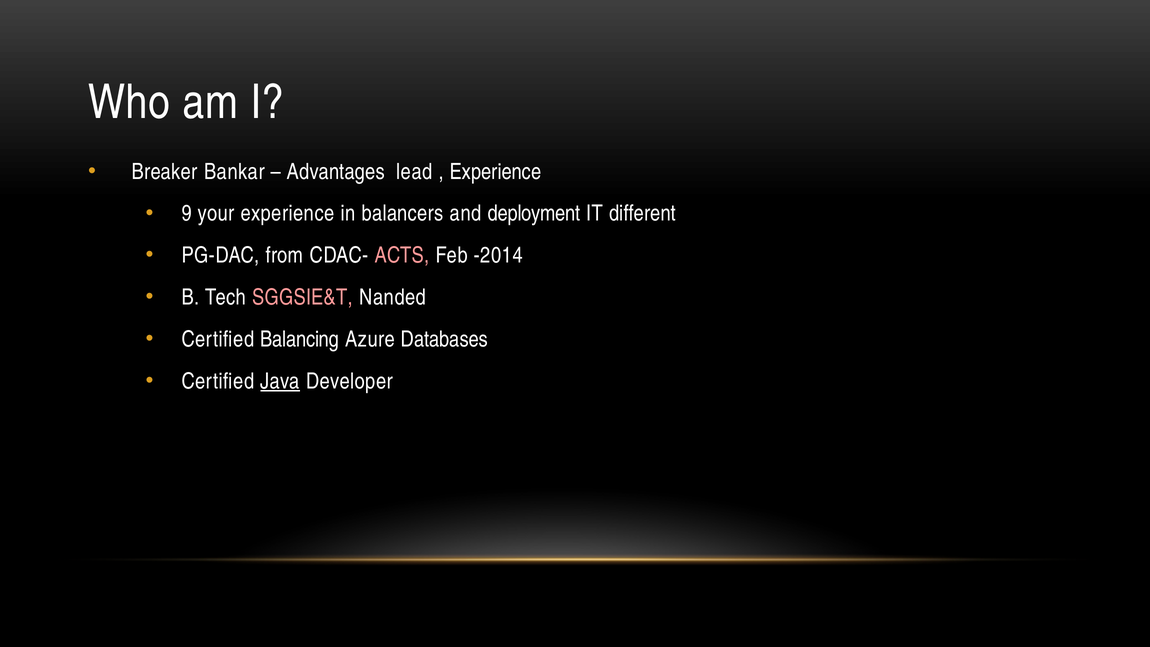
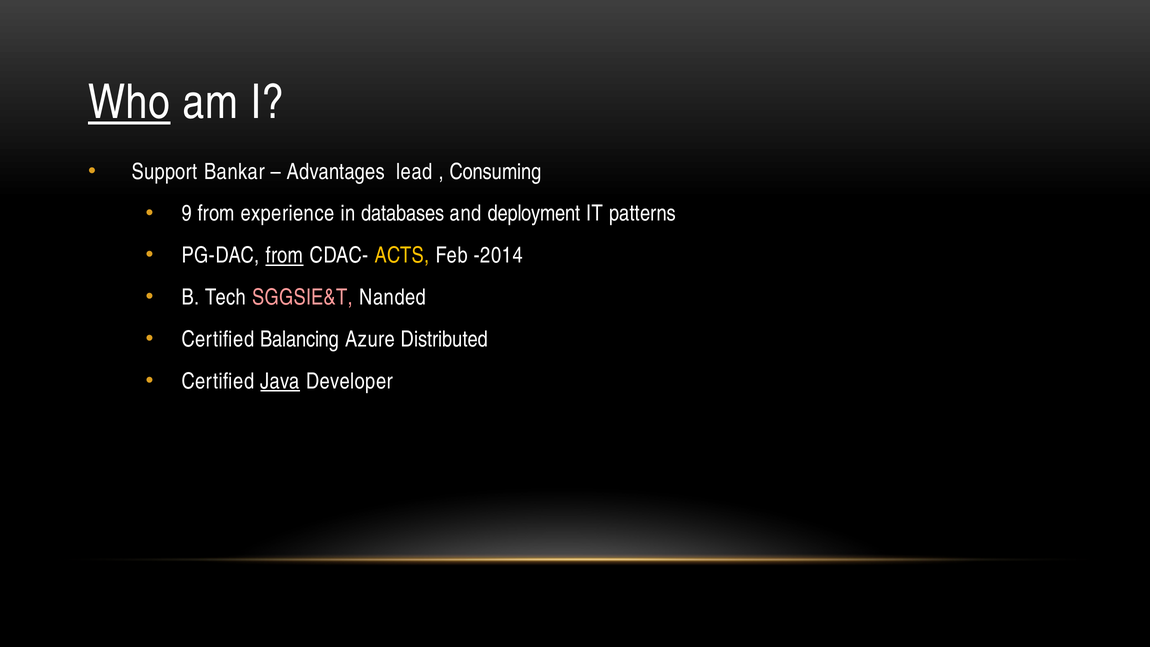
Who underline: none -> present (129, 102)
Breaker: Breaker -> Support (165, 172)
Experience: Experience -> Consuming (496, 172)
9 your: your -> from (216, 214)
balancers: balancers -> databases (403, 214)
different: different -> patterns (643, 214)
from underline: none -> present (284, 255)
ACTS colour: pink -> yellow (402, 255)
Databases: Databases -> Distributed (444, 339)
